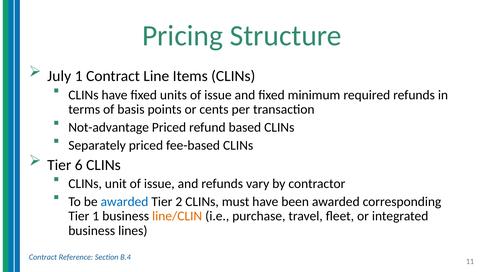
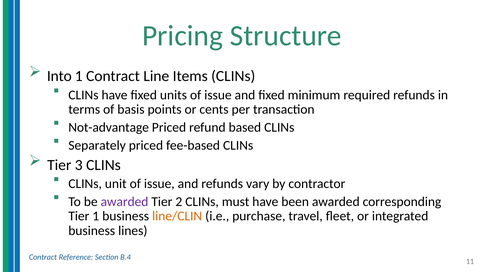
July: July -> Into (59, 76)
6: 6 -> 3 (79, 165)
awarded colour: blue -> purple (124, 202)
